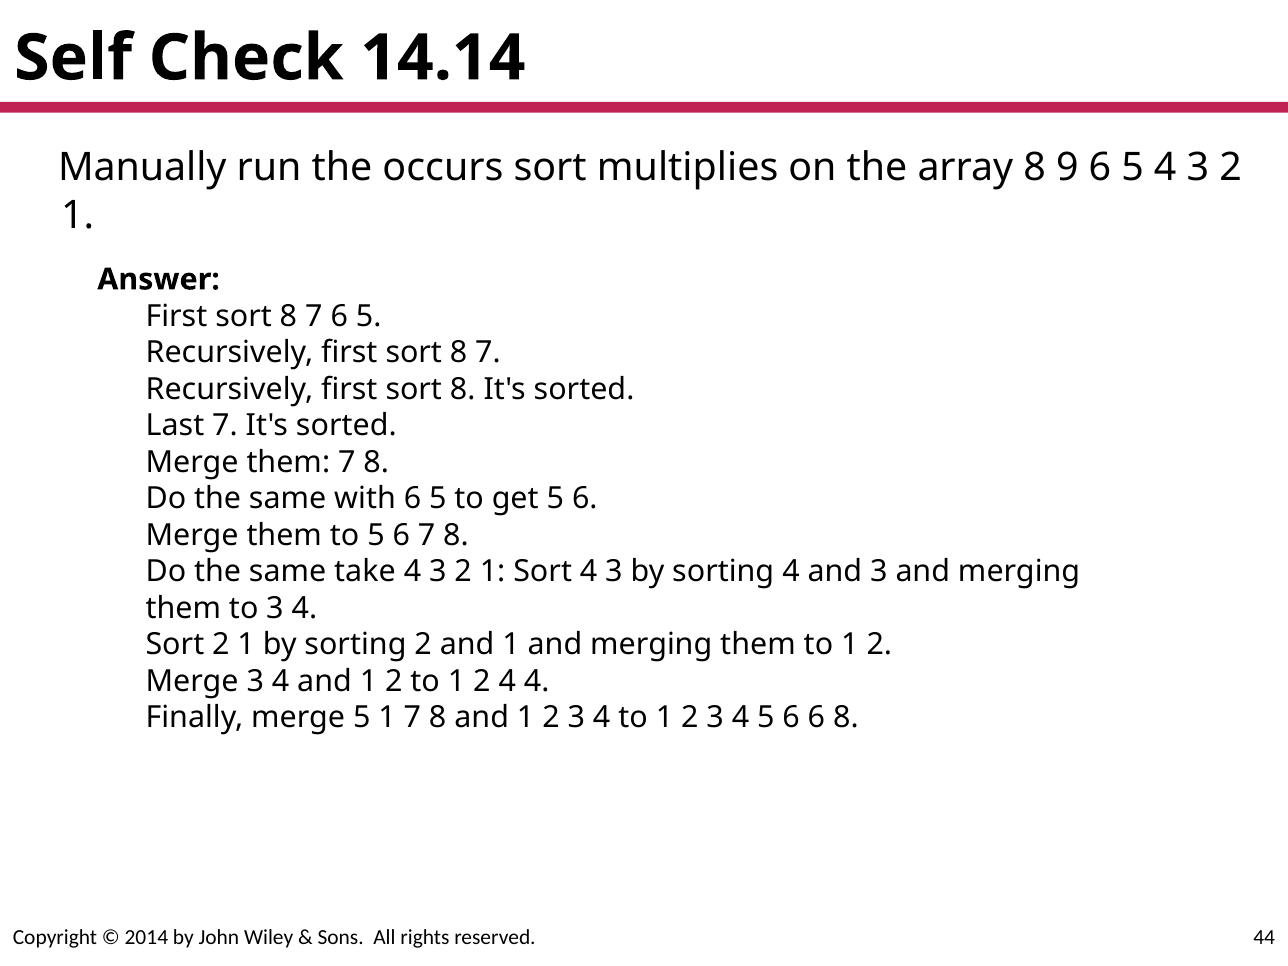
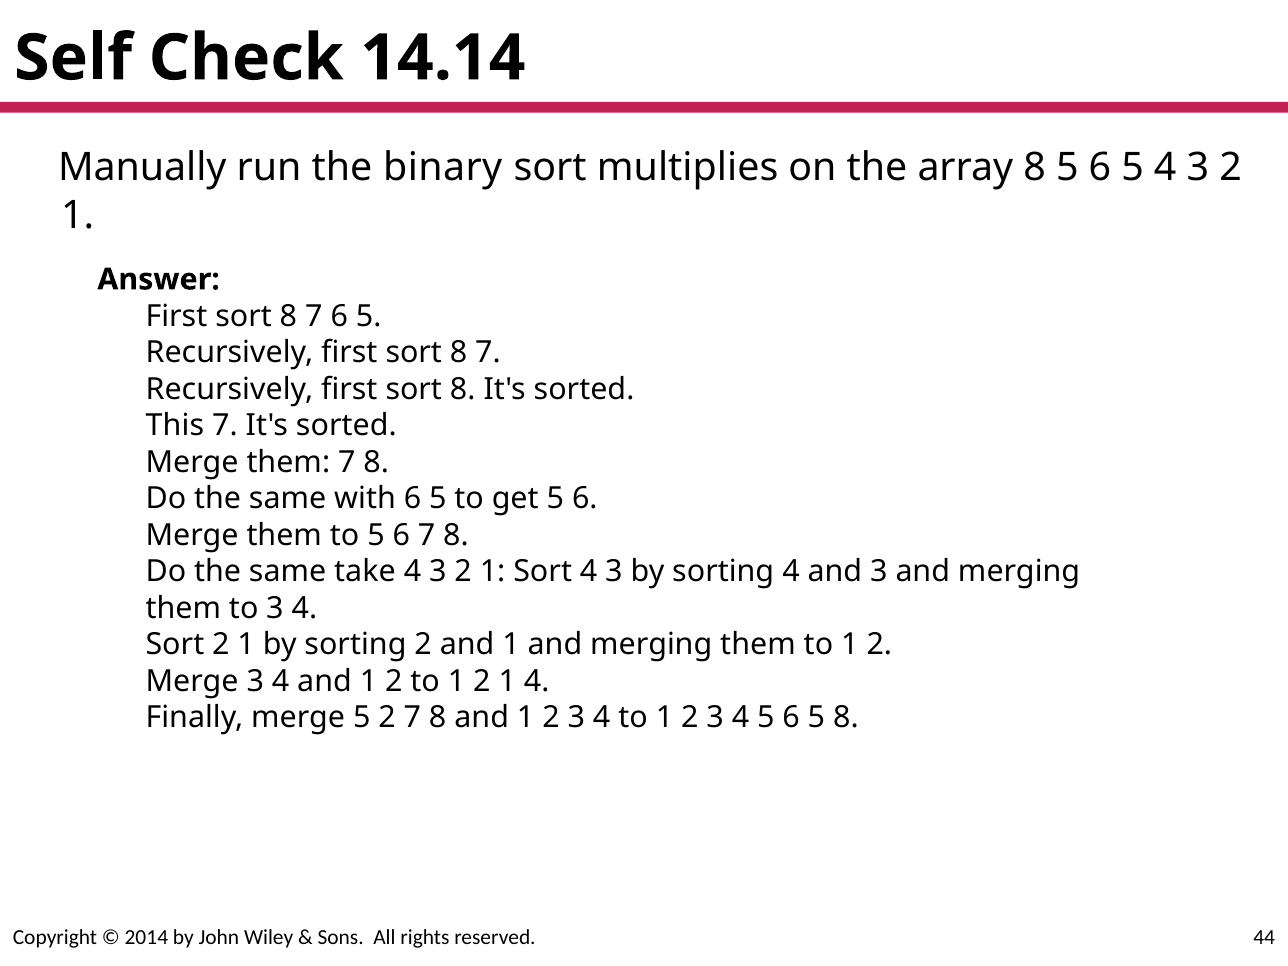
occurs: occurs -> binary (443, 168)
8 9: 9 -> 5 (1067, 168)
Last: Last -> This (175, 425)
1 2 4: 4 -> 1 (507, 681)
5 1: 1 -> 2 (387, 718)
4 5 6 6: 6 -> 5 (816, 718)
